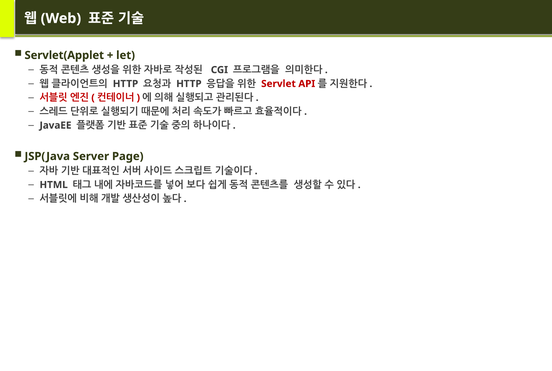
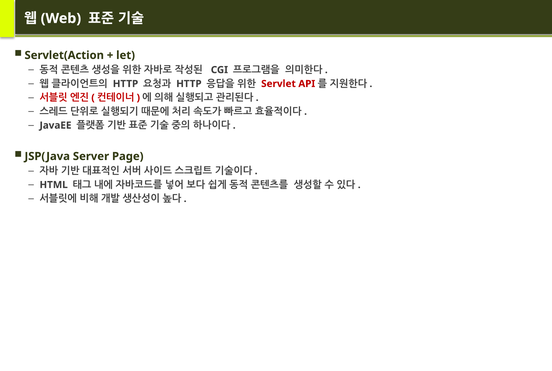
Servlet(Applet: Servlet(Applet -> Servlet(Action (64, 55)
